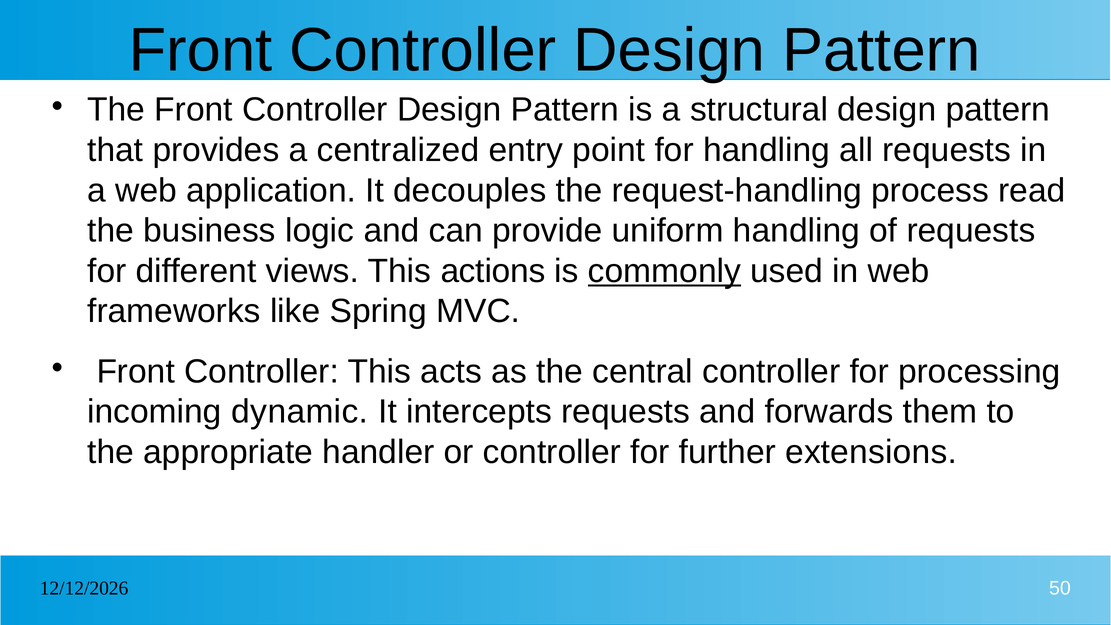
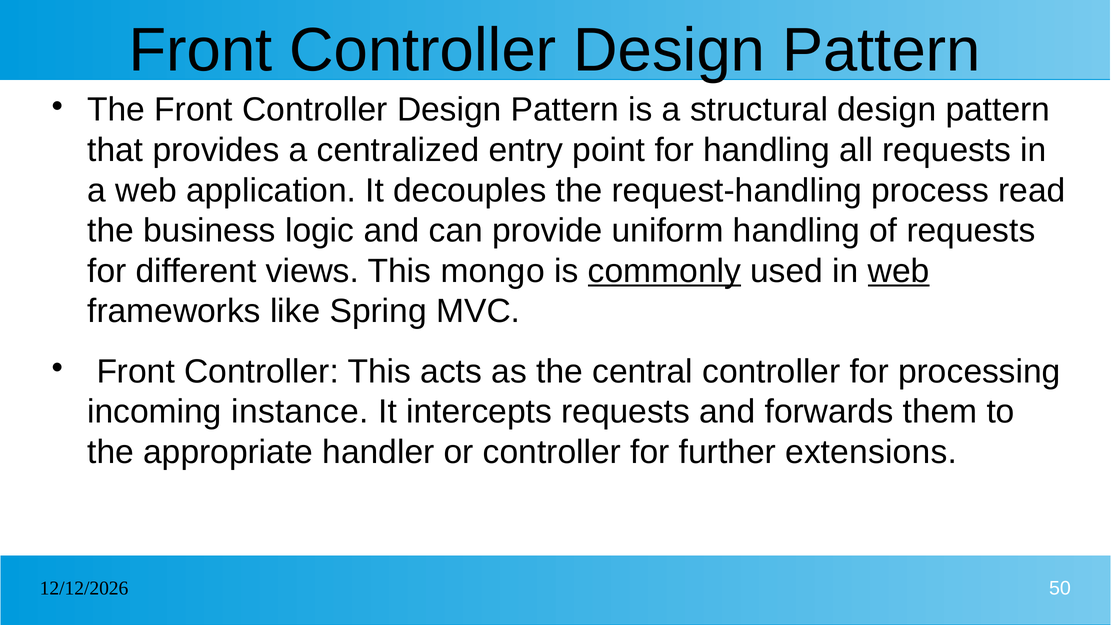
actions: actions -> mongo (493, 271)
web underline: none -> present (899, 271)
dynamic: dynamic -> instance (300, 412)
